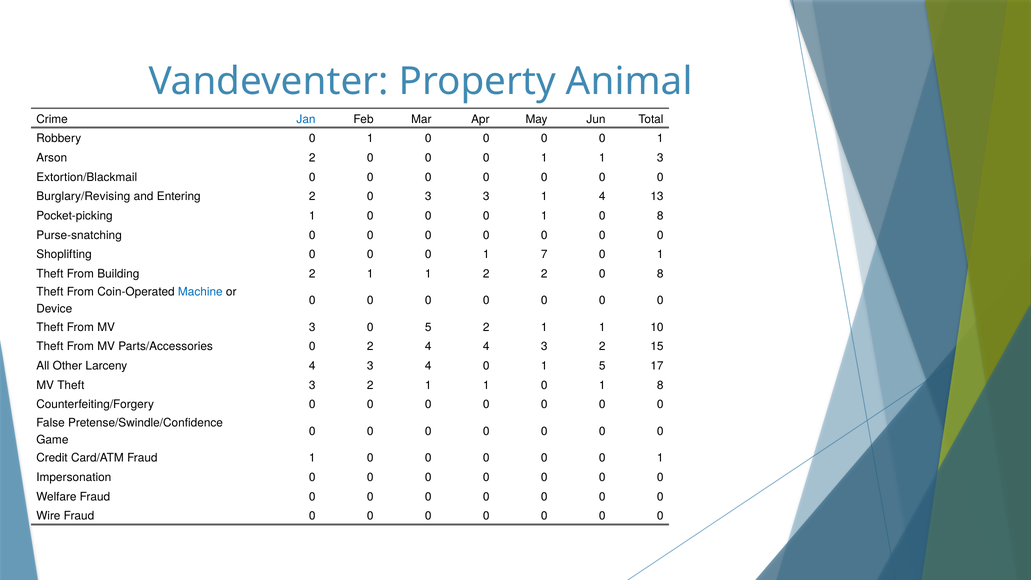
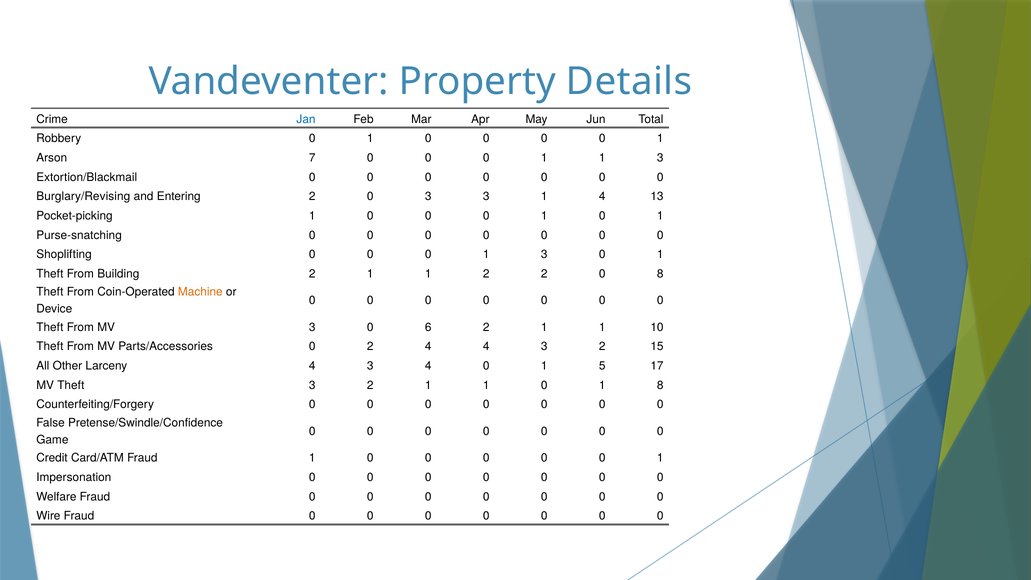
Animal: Animal -> Details (629, 81)
Arson 2: 2 -> 7 (312, 158)
0 1 0 8: 8 -> 1 (660, 216)
0 1 7: 7 -> 3 (544, 254)
Machine colour: blue -> orange (200, 292)
0 5: 5 -> 6 (428, 327)
